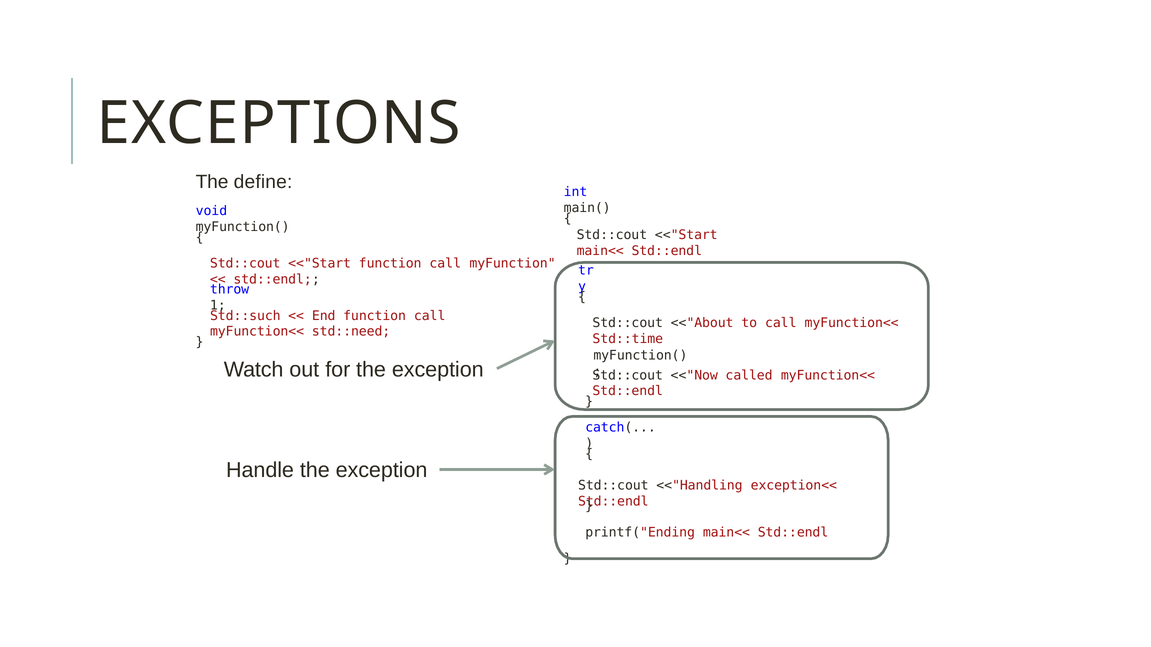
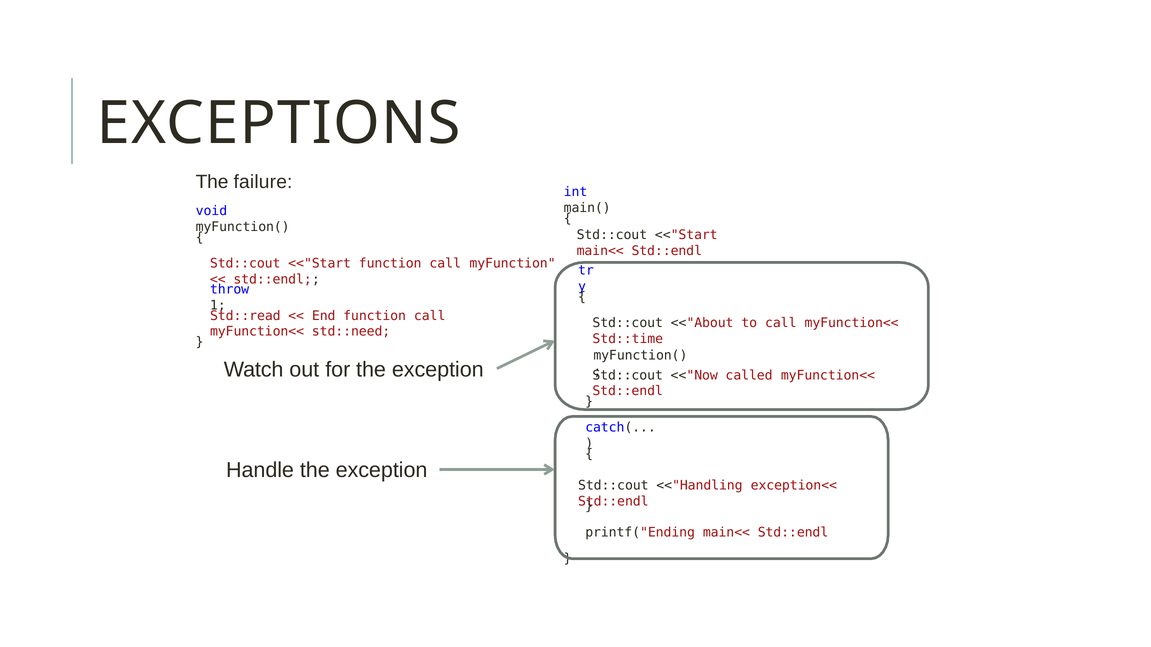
define: define -> failure (263, 182)
Std::such: Std::such -> Std::read (245, 316)
